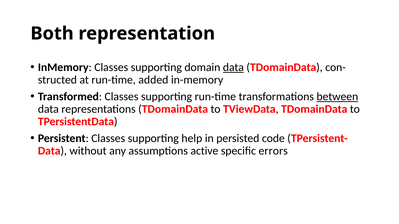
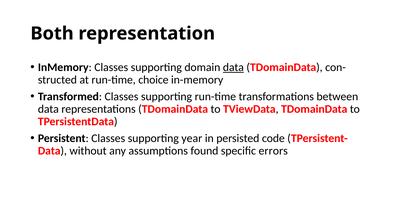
added: added -> choice (153, 80)
between underline: present -> none (337, 97)
help: help -> year (192, 139)
active: active -> found (204, 151)
